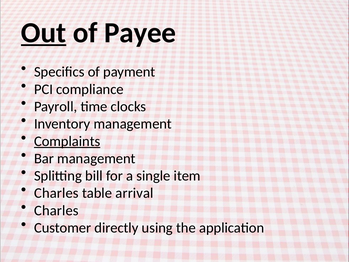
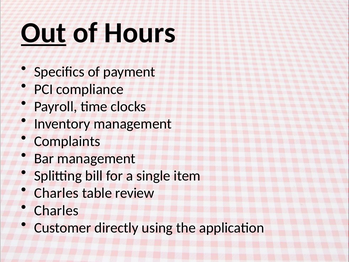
Payee: Payee -> Hours (140, 33)
Complaints underline: present -> none (67, 141)
arrival: arrival -> review (135, 193)
